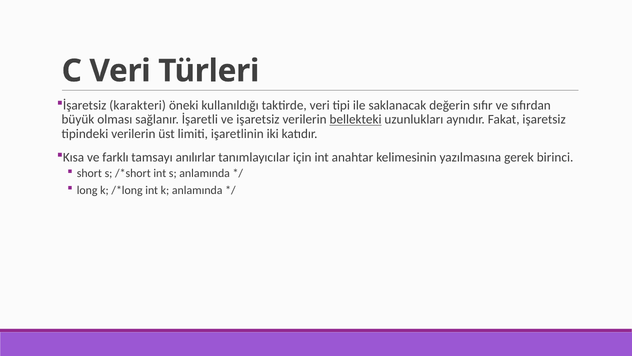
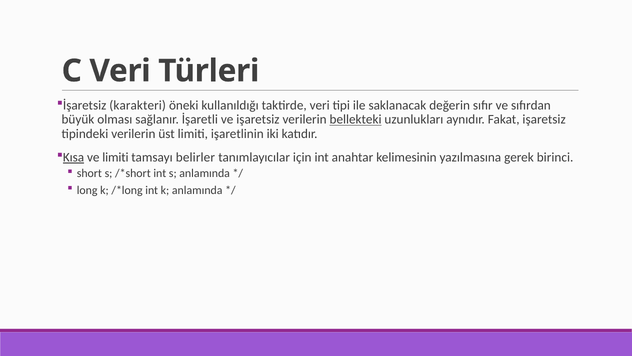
Kısa underline: none -> present (74, 157)
ve farklı: farklı -> limiti (115, 157)
anılırlar: anılırlar -> belirler (195, 157)
